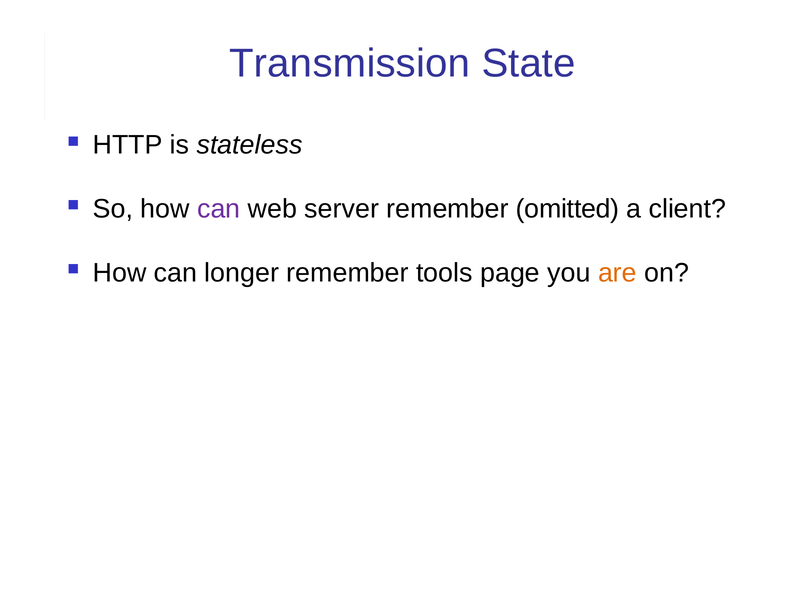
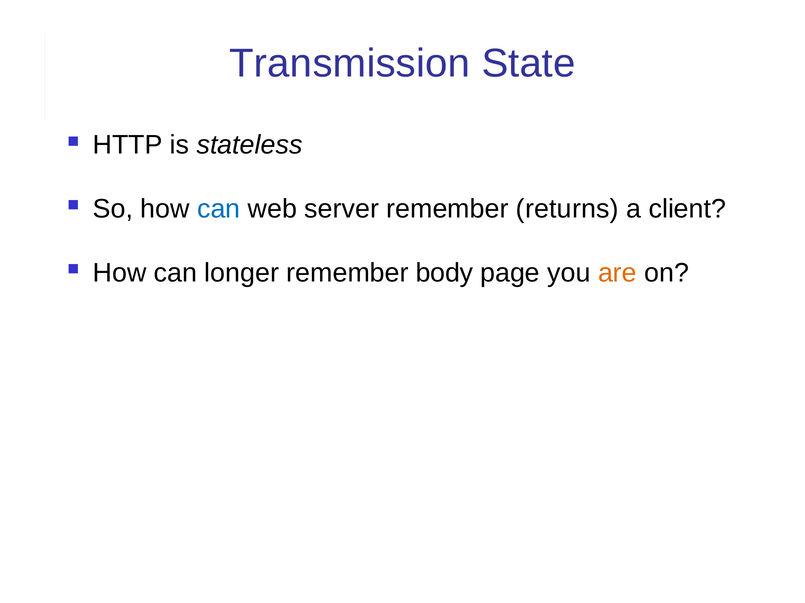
can colour: purple -> blue (219, 209)
omitted: omitted -> returns (567, 209)
tools: tools -> body (444, 273)
